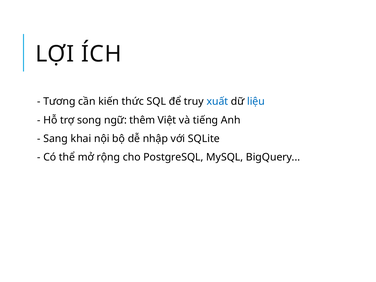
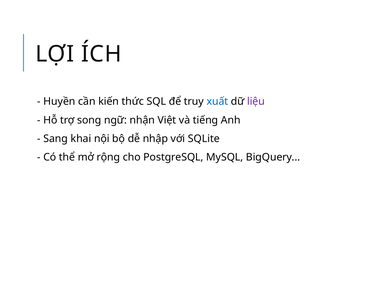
Tương: Tương -> Huyền (59, 101)
liệu colour: blue -> purple (256, 101)
thêm: thêm -> nhận (142, 120)
